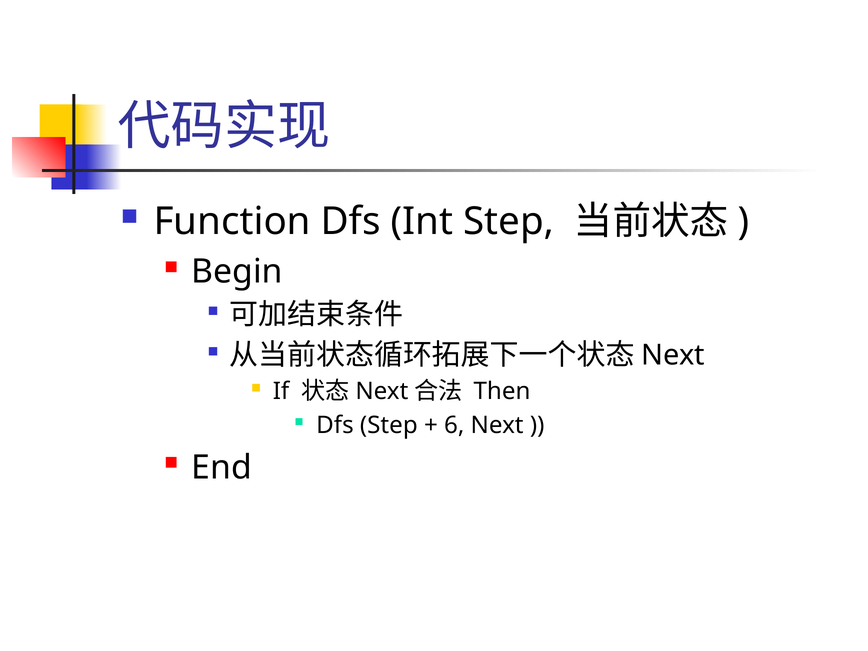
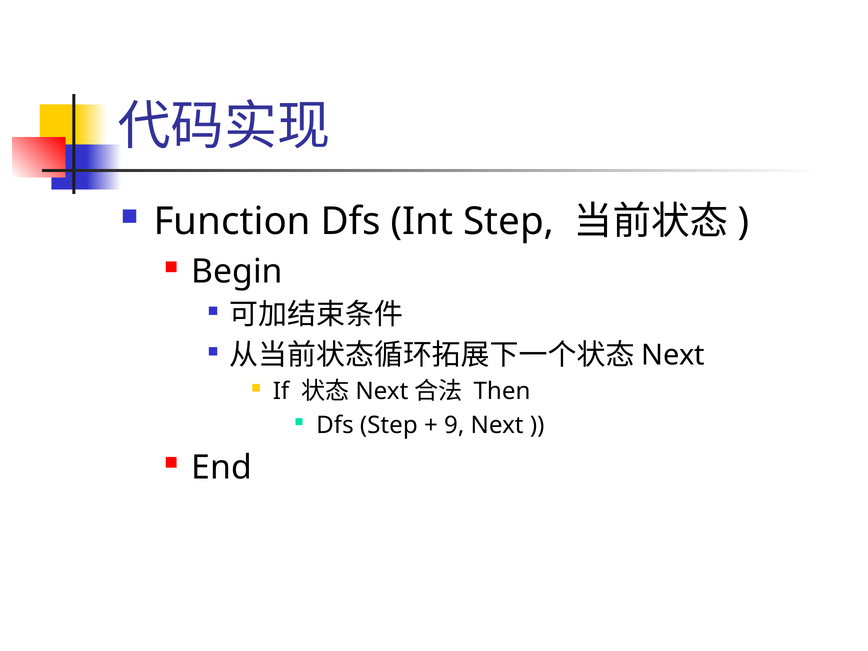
6: 6 -> 9 (454, 425)
